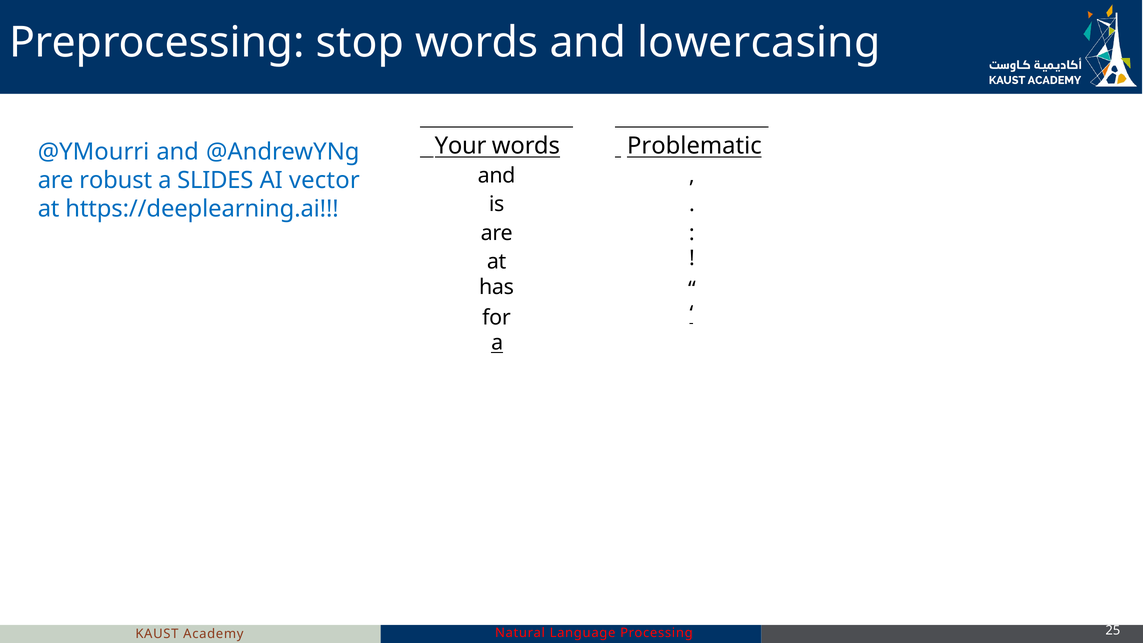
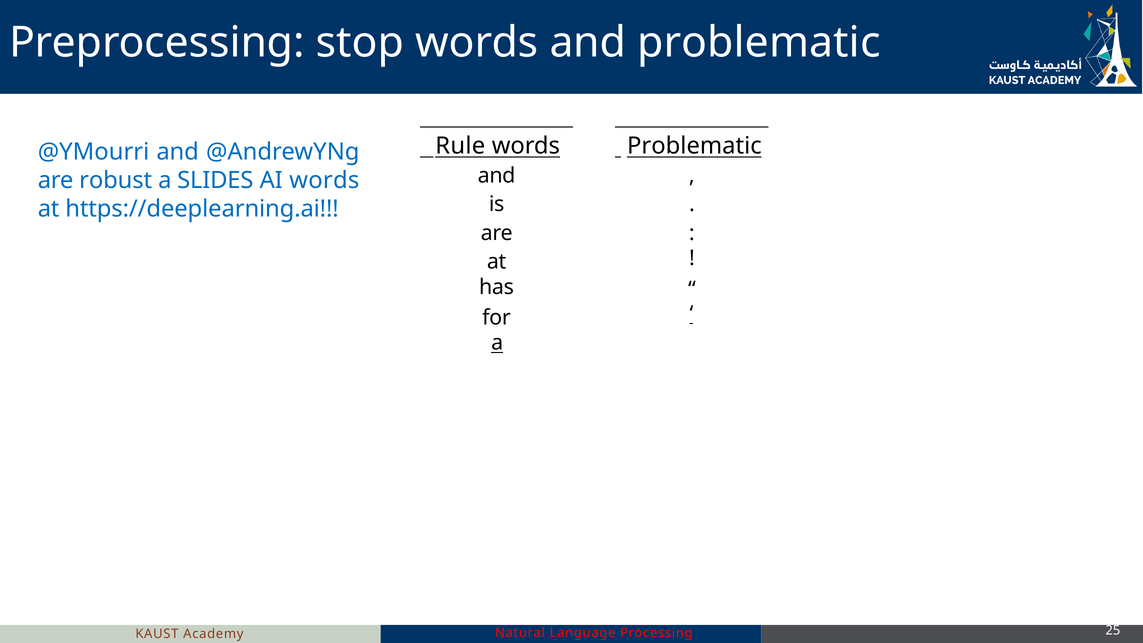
and lowercasing: lowercasing -> problematic (759, 43)
Your: Your -> Rule (460, 146)
AI vector: vector -> words (324, 180)
